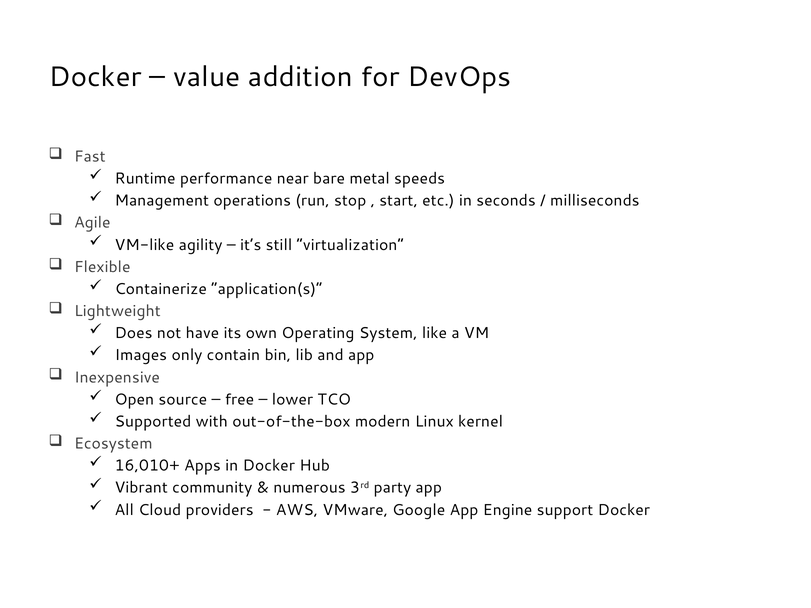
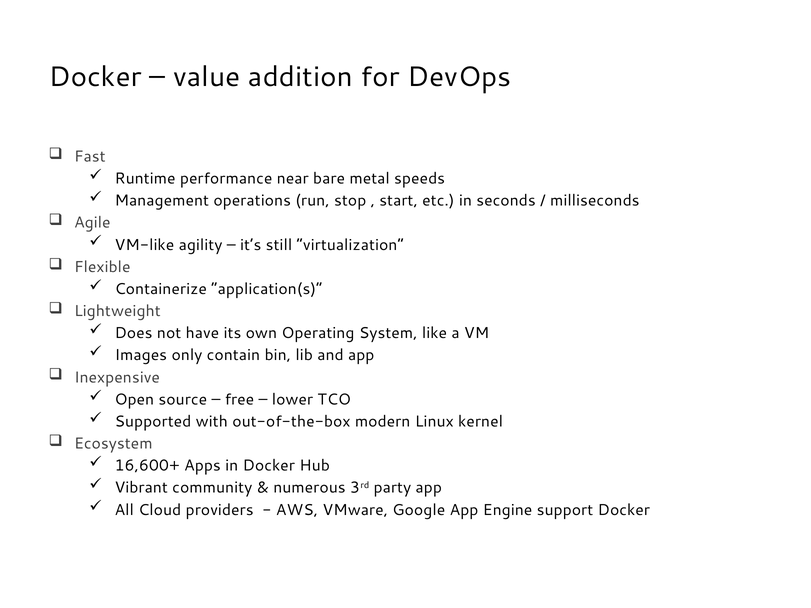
16,010+: 16,010+ -> 16,600+ (147, 466)
